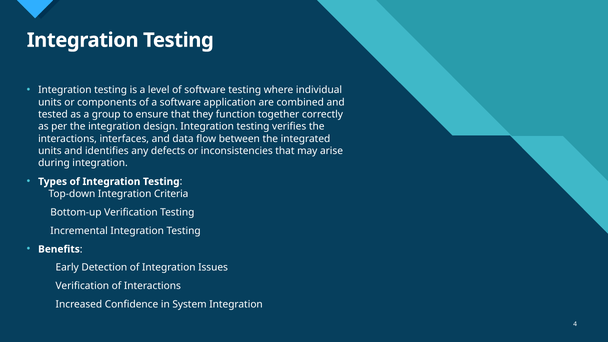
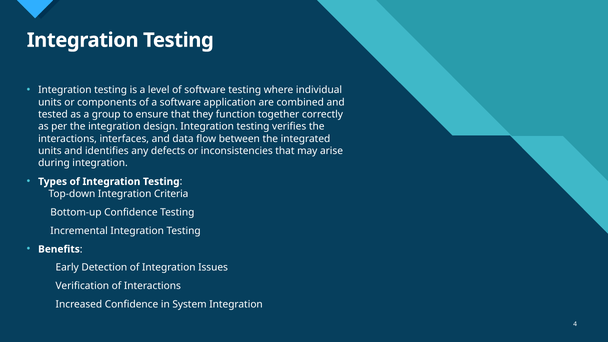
Bottom-up Verification: Verification -> Confidence (131, 212)
